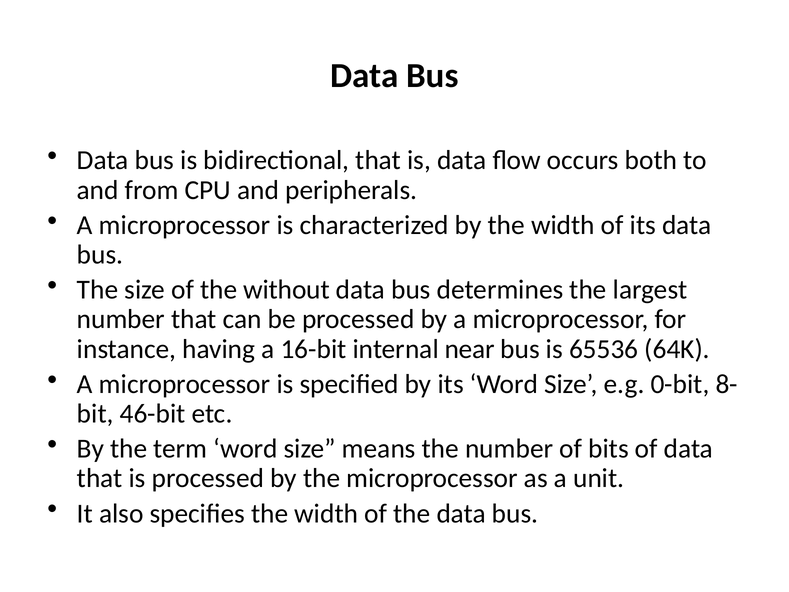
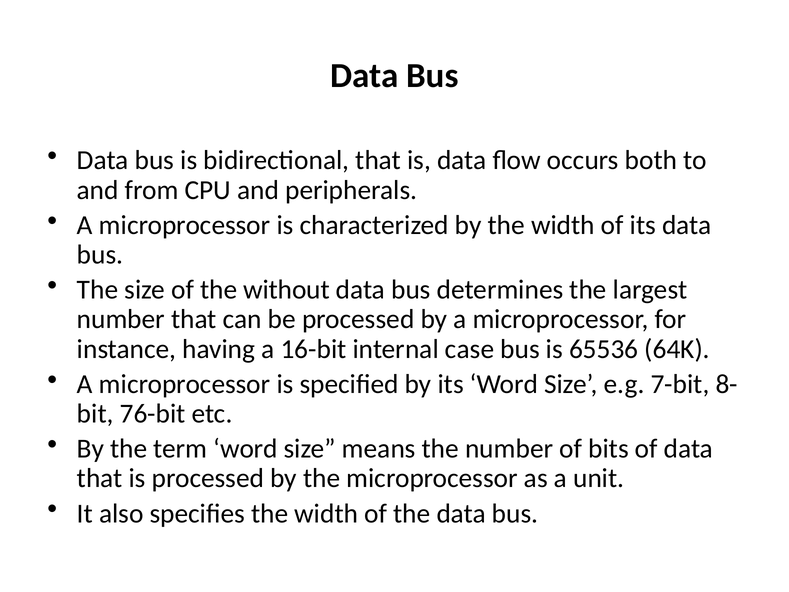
near: near -> case (470, 349)
0-bit: 0-bit -> 7-bit (680, 384)
46-bit: 46-bit -> 76-bit (153, 414)
